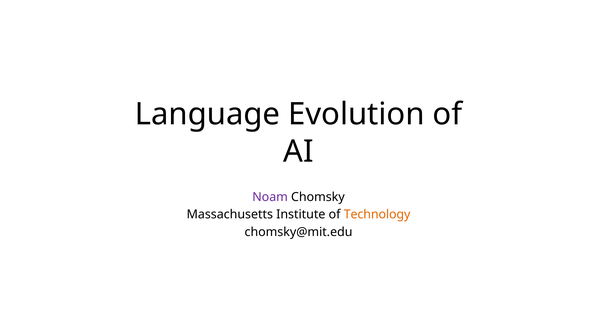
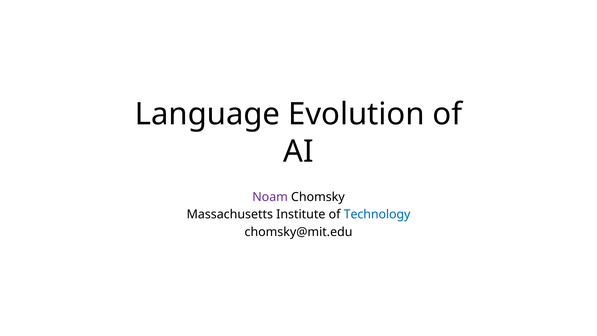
Technology colour: orange -> blue (377, 214)
